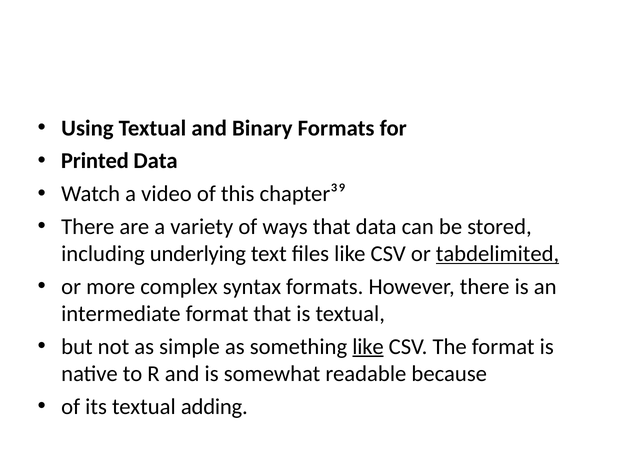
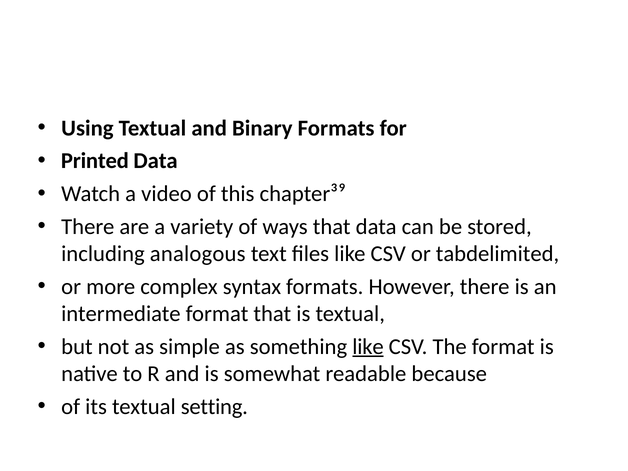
underlying: underlying -> analogous (198, 254)
tabdelimited underline: present -> none (498, 254)
adding: adding -> setting (214, 407)
